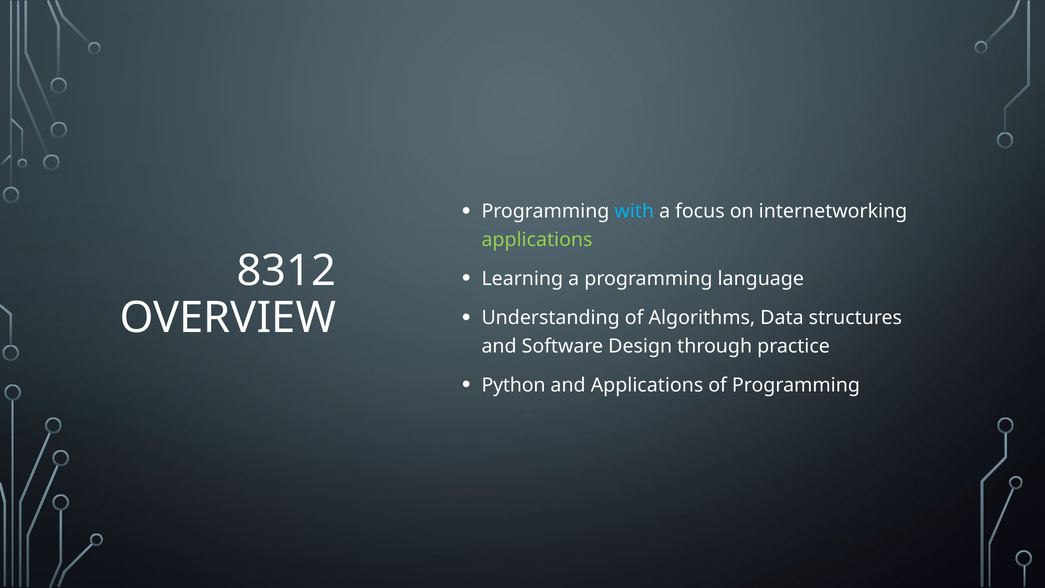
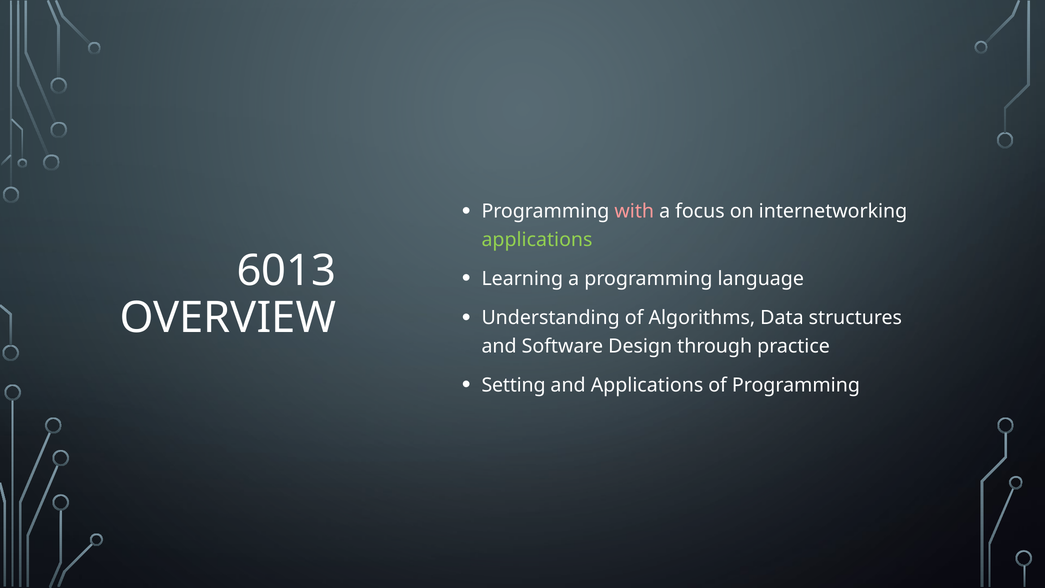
with colour: light blue -> pink (634, 211)
8312: 8312 -> 6013 (286, 271)
Python: Python -> Setting (514, 385)
